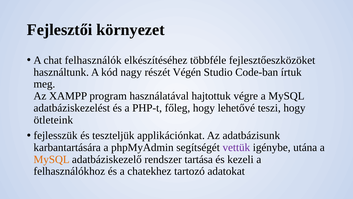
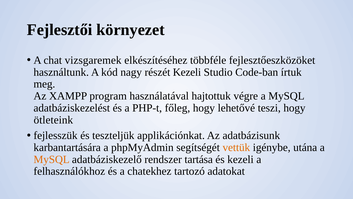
felhasználók: felhasználók -> vizsgaremek (93, 60)
részét Végén: Végén -> Kezeli (187, 72)
vettük colour: purple -> orange (236, 147)
